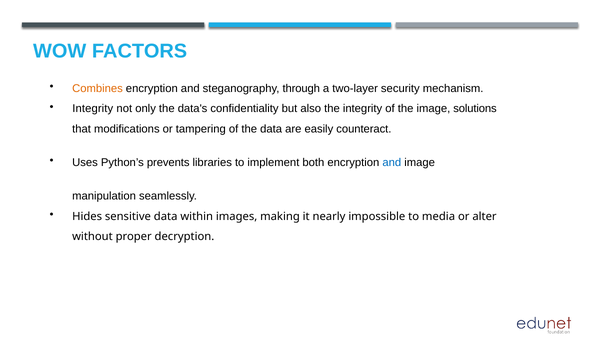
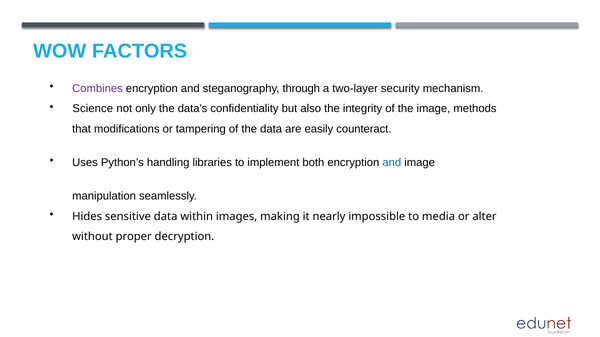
Combines colour: orange -> purple (98, 89)
Integrity: Integrity -> Science (93, 109)
solutions: solutions -> methods (475, 109)
prevents: prevents -> handling (168, 163)
